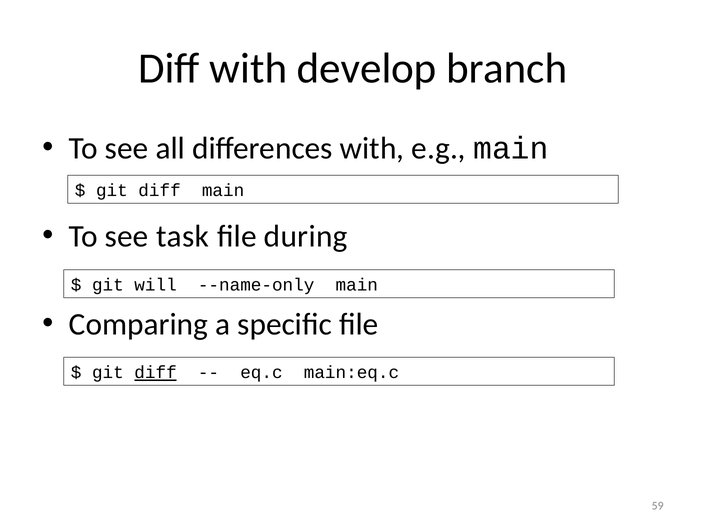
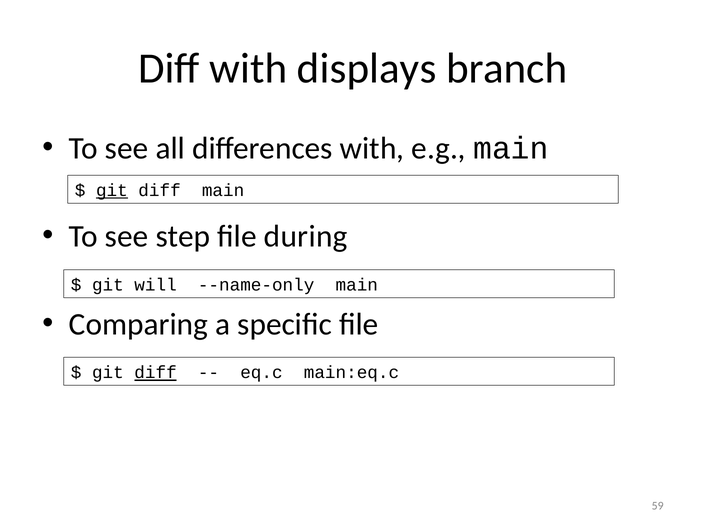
develop: develop -> displays (367, 68)
git underline: none -> present (112, 190)
task: task -> step (183, 236)
